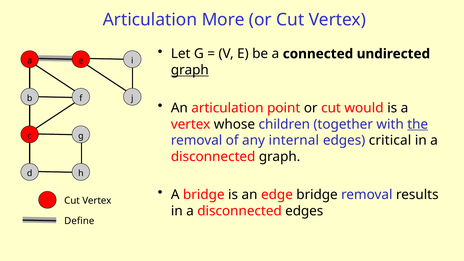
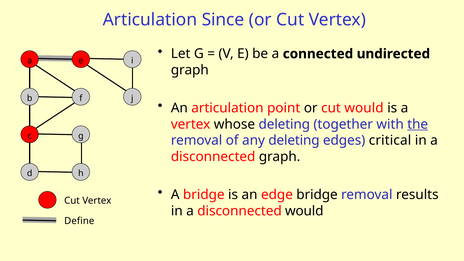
More: More -> Since (223, 20)
graph underline: present -> none (190, 70)
whose children: children -> deleting (284, 124)
any internal: internal -> deleting (294, 141)
disconnected edges: edges -> would (304, 211)
